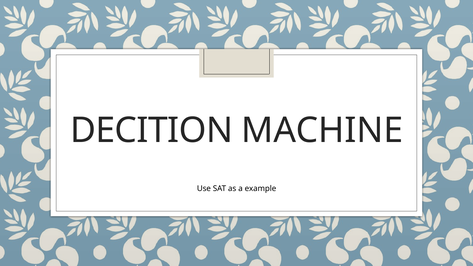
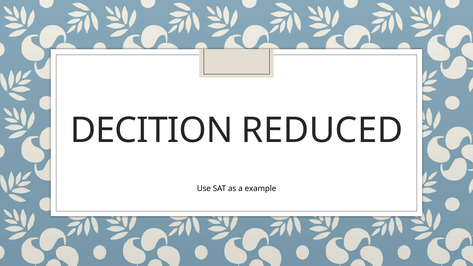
MACHINE: MACHINE -> REDUCED (322, 130)
